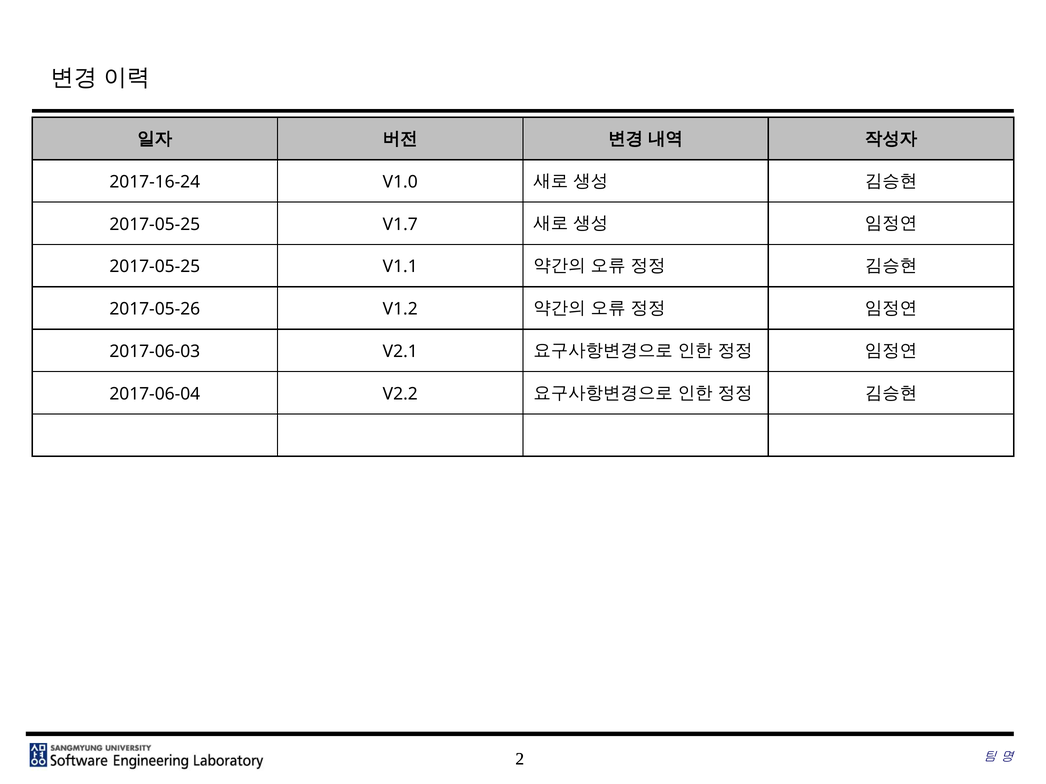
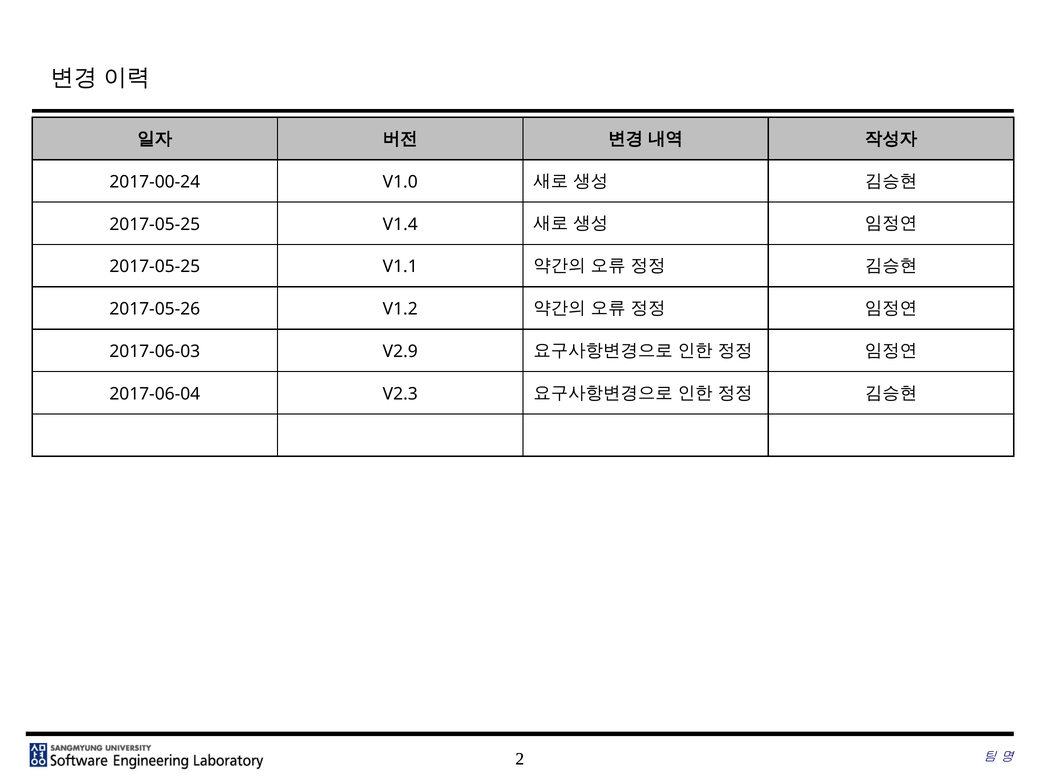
2017-16-24: 2017-16-24 -> 2017-00-24 (155, 182)
V1.7: V1.7 -> V1.4 (400, 224)
V2.1: V2.1 -> V2.9 (400, 352)
V2.2: V2.2 -> V2.3 (400, 394)
